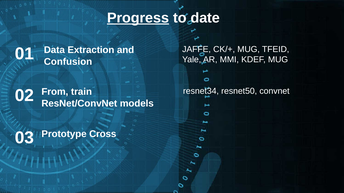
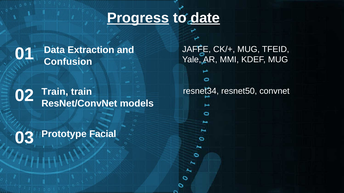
date underline: none -> present (205, 18)
From: From -> Train (55, 92)
Cross: Cross -> Facial (103, 134)
